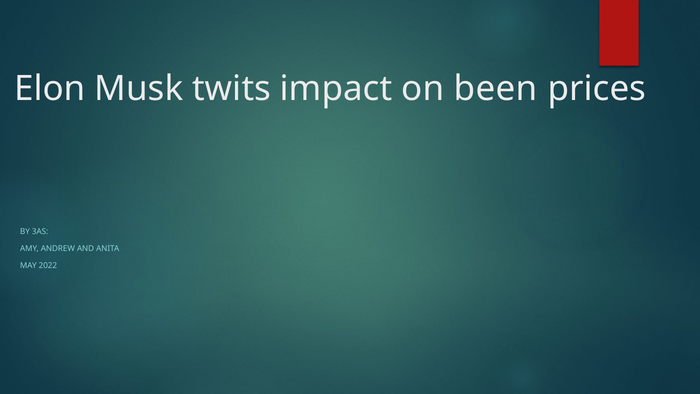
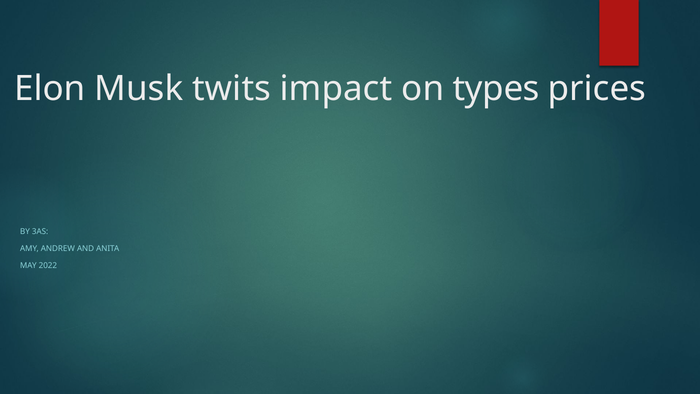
been: been -> types (496, 89)
